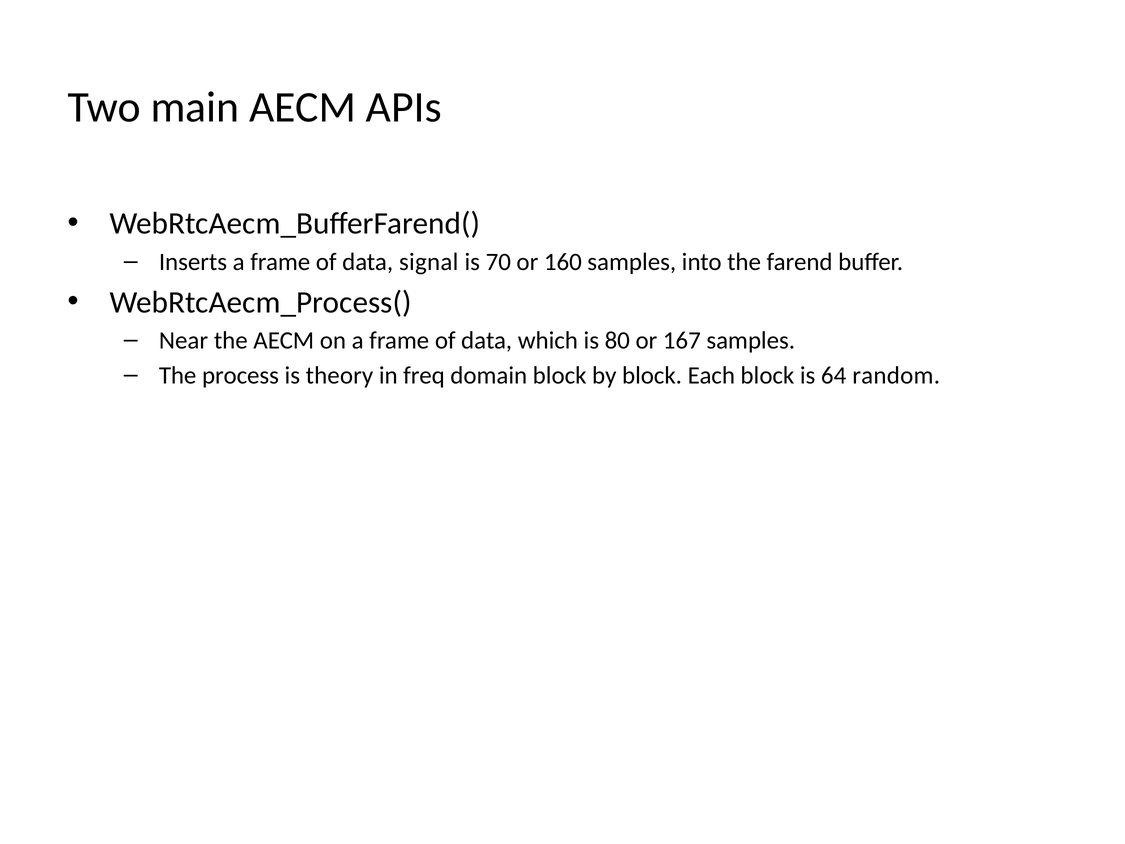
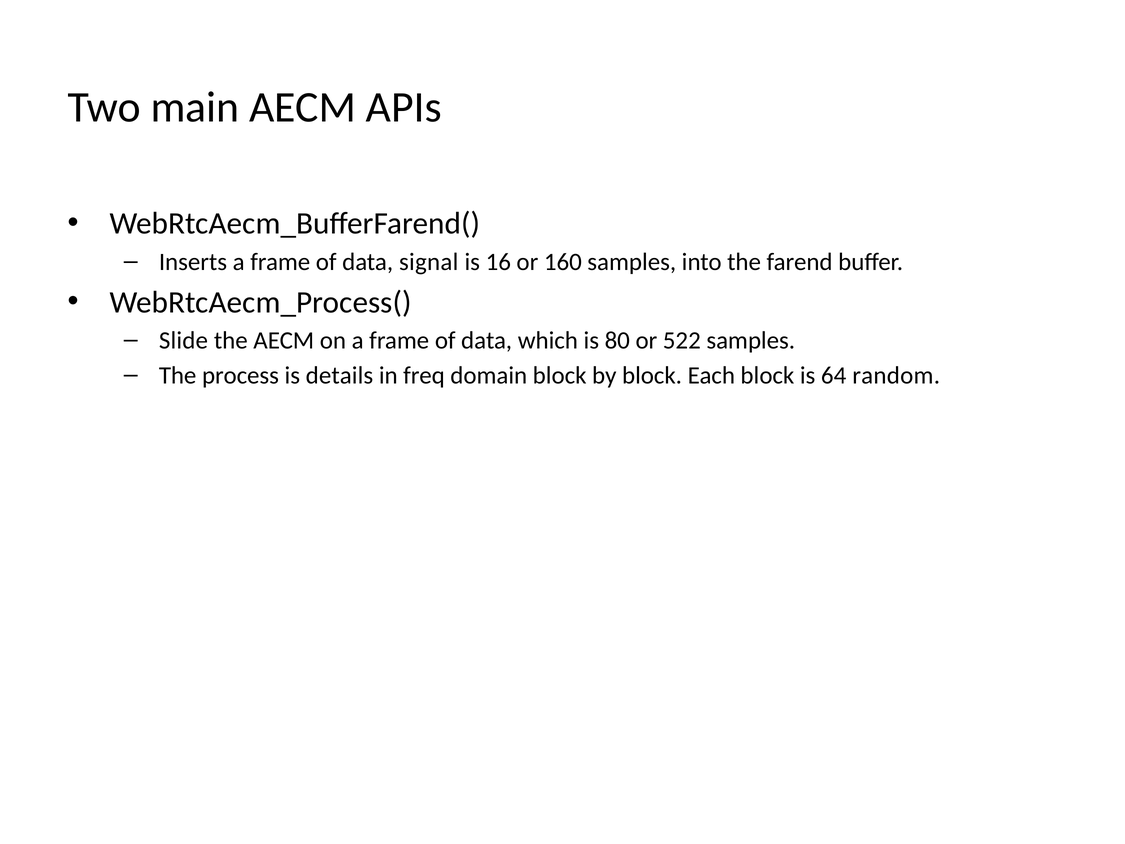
70: 70 -> 16 (498, 262)
Near: Near -> Slide (183, 341)
167: 167 -> 522 (682, 341)
theory: theory -> details (339, 375)
